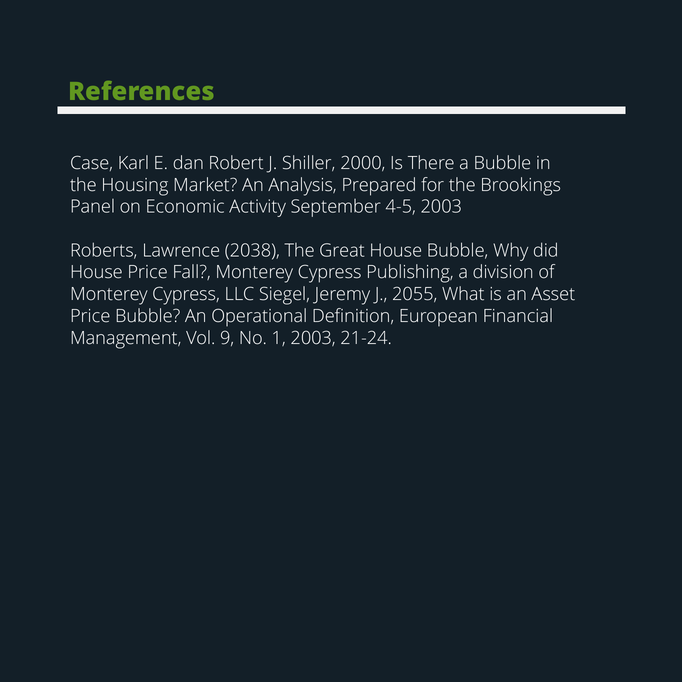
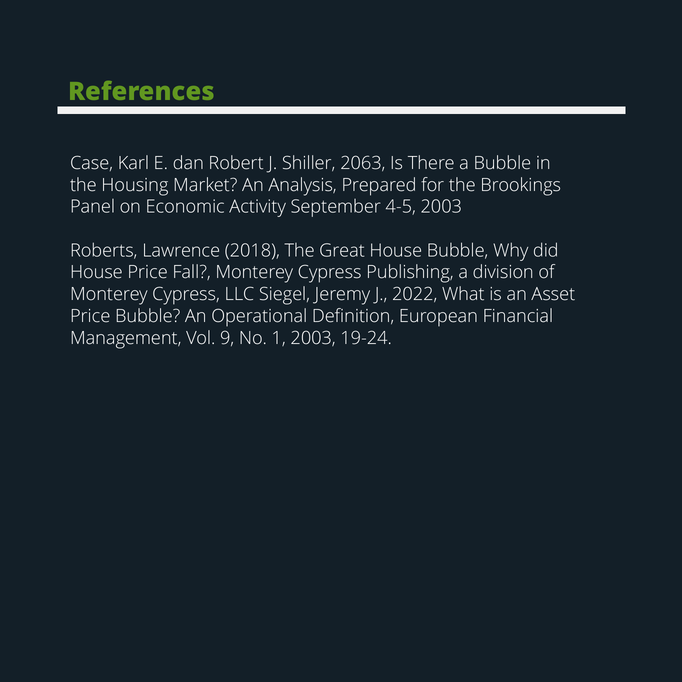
2000: 2000 -> 2063 (363, 163)
2038: 2038 -> 2018 (252, 251)
2055: 2055 -> 2022 (415, 294)
21-24: 21-24 -> 19-24 (366, 338)
